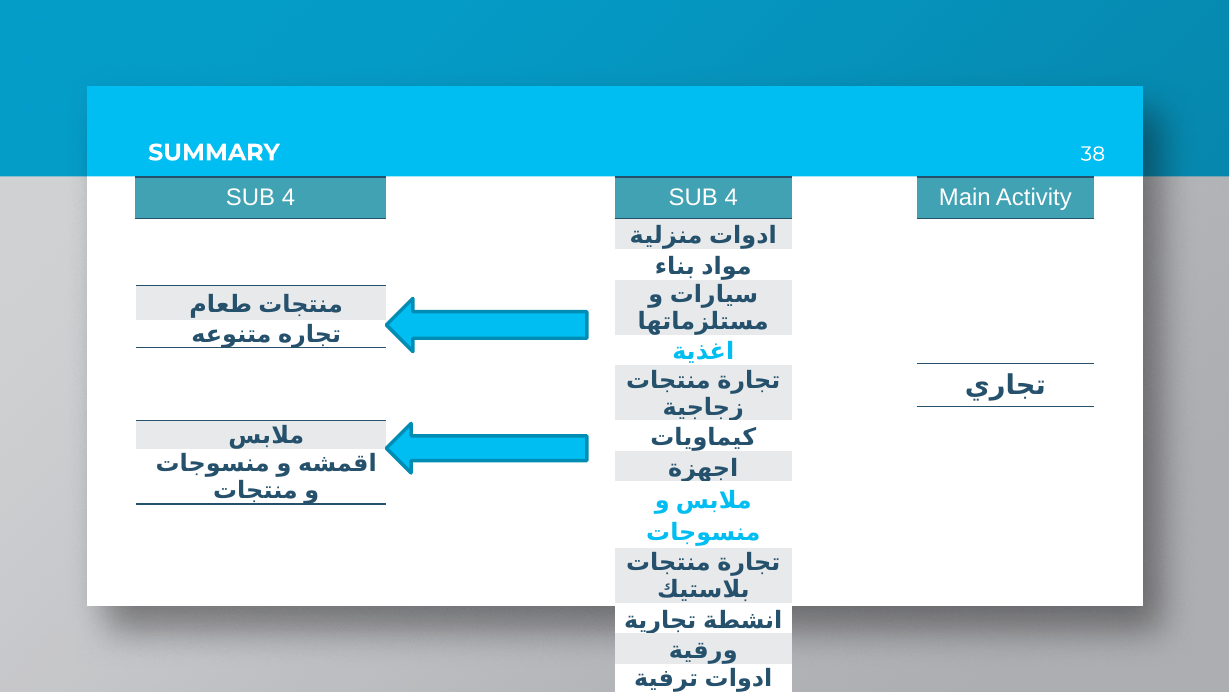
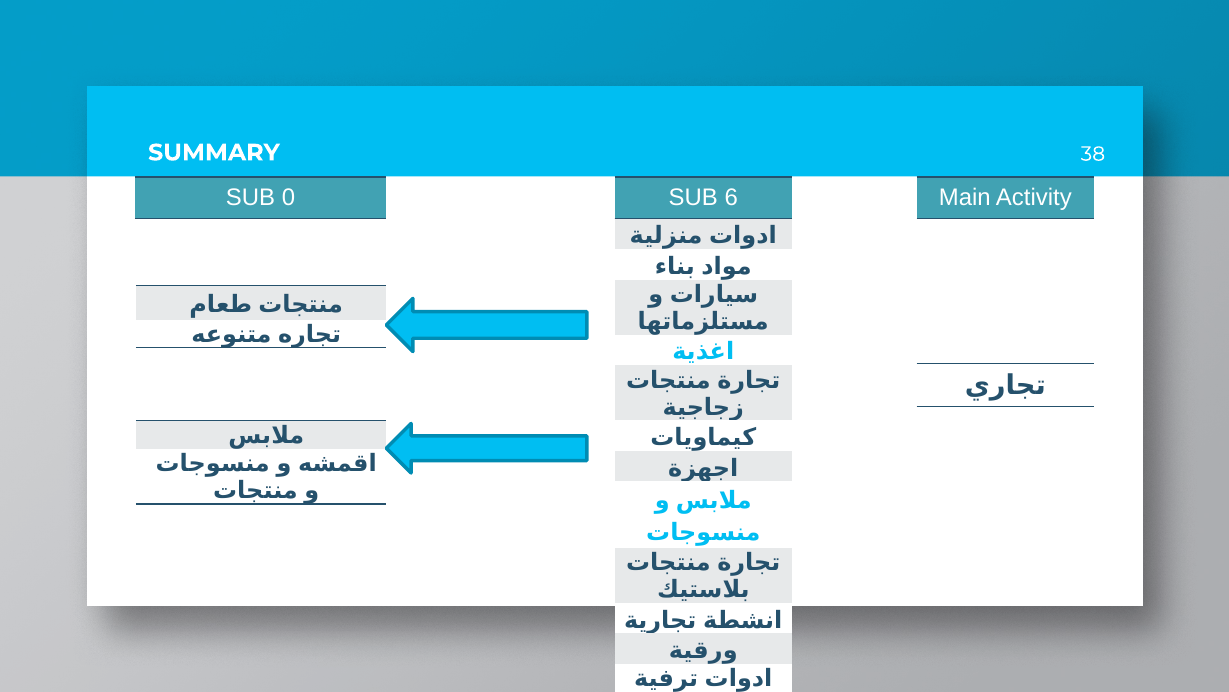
4: 4 -> 0 (288, 197)
4: 4 -> 6 (731, 197)
